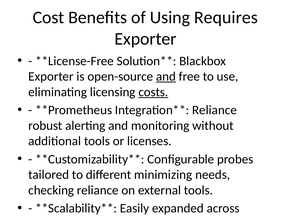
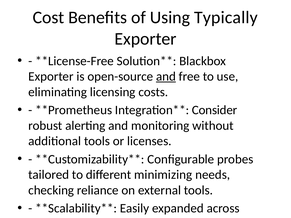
Requires: Requires -> Typically (226, 18)
costs underline: present -> none (153, 92)
Reliance: Reliance -> Consider (215, 110)
